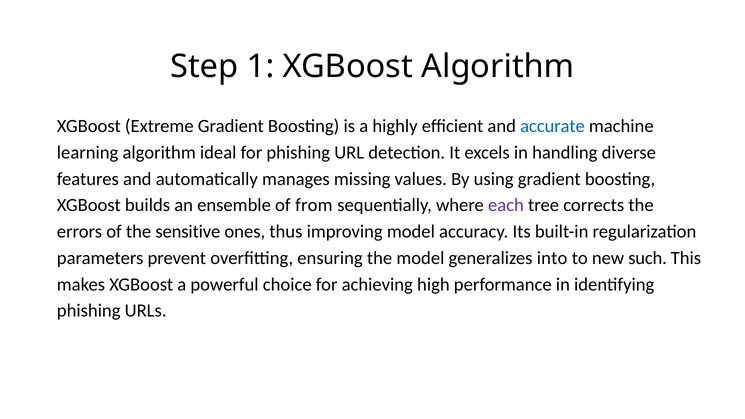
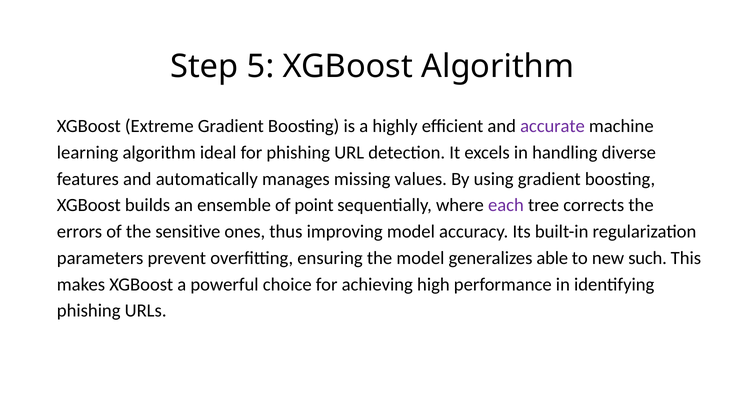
1: 1 -> 5 (261, 67)
accurate colour: blue -> purple (552, 126)
from: from -> point (314, 205)
into: into -> able (552, 258)
